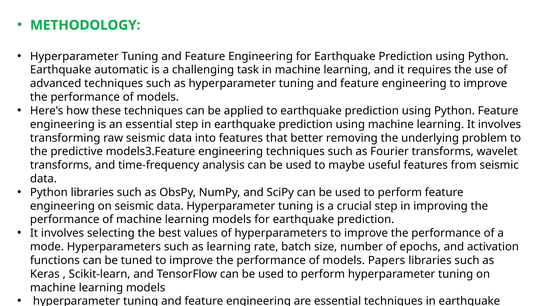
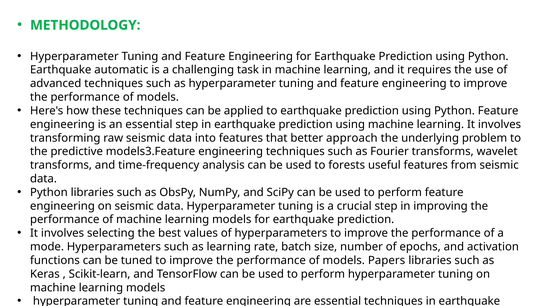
removing: removing -> approach (352, 138)
maybe: maybe -> forests (347, 165)
